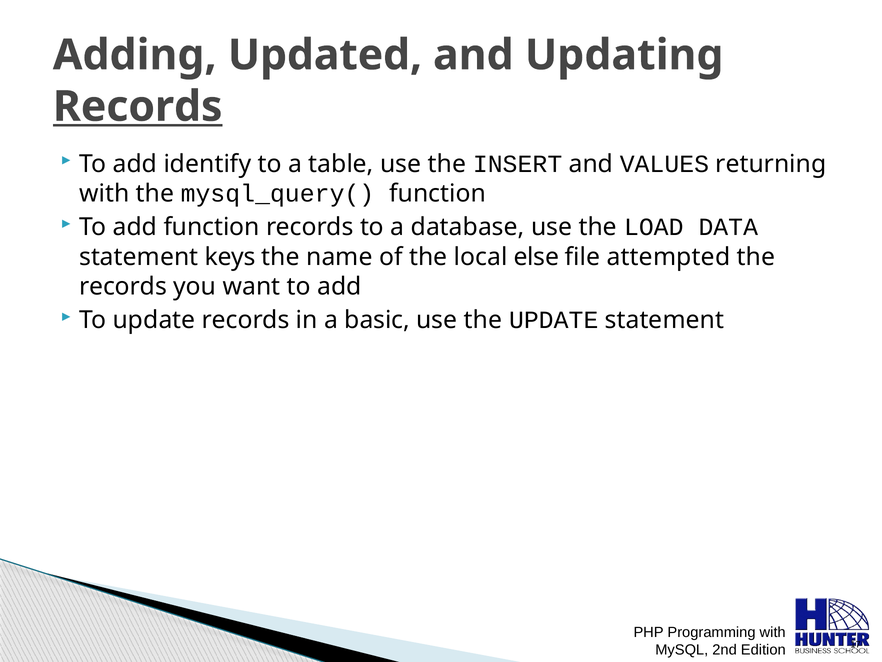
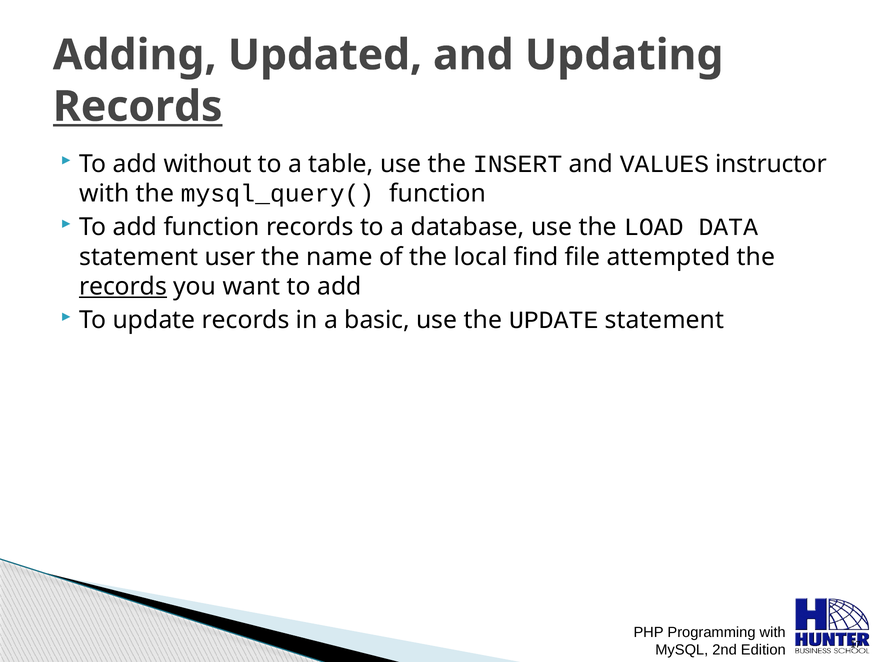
identify: identify -> without (207, 164)
returning: returning -> instructor (771, 164)
keys: keys -> user (230, 257)
else: else -> find (536, 257)
records underline: none -> present (123, 287)
